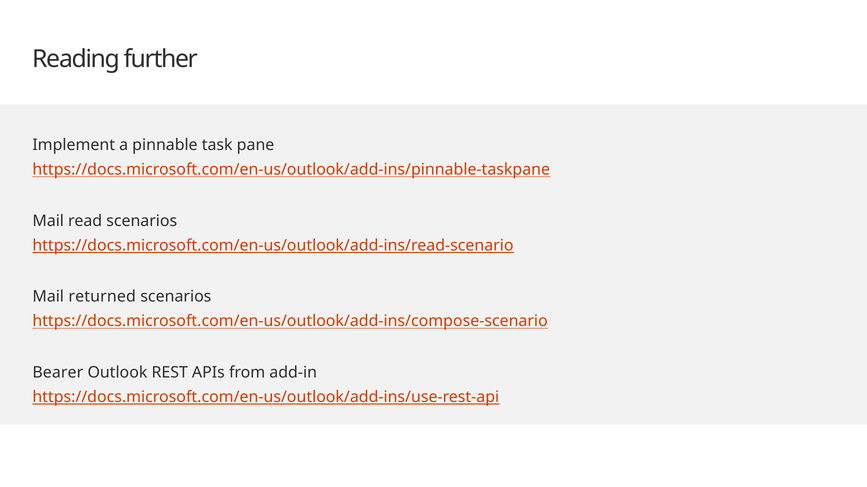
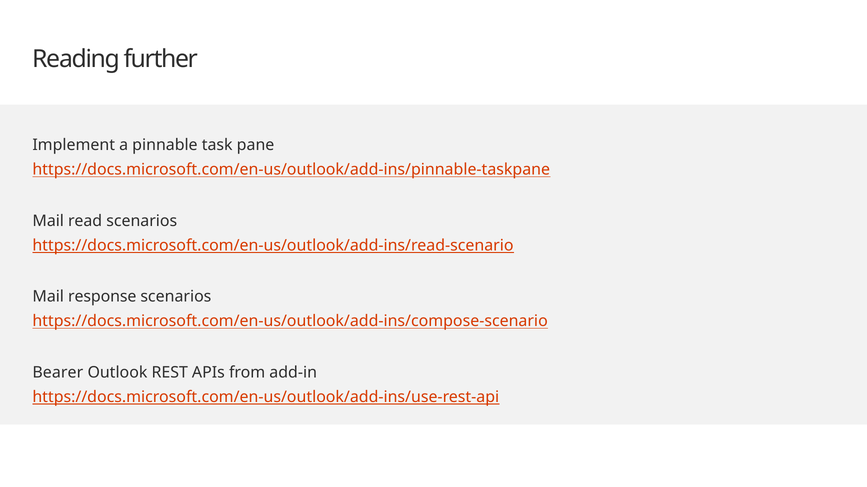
returned: returned -> response (102, 297)
